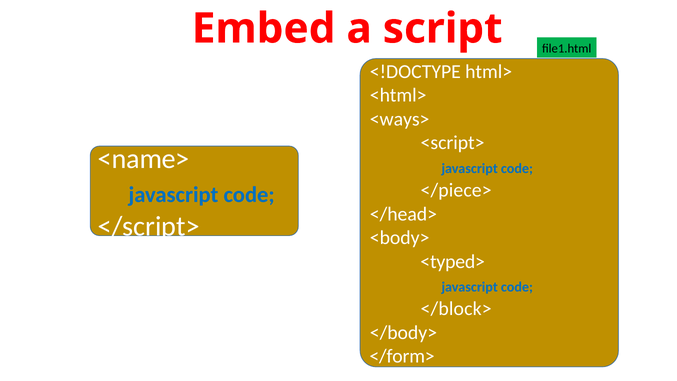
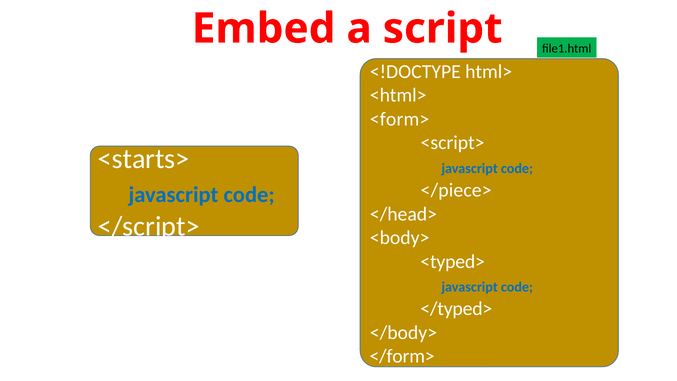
<ways>: <ways> -> <form> (400, 119)
<name>: <name> -> <starts> (144, 159)
</block>: </block> -> </typed> (456, 309)
